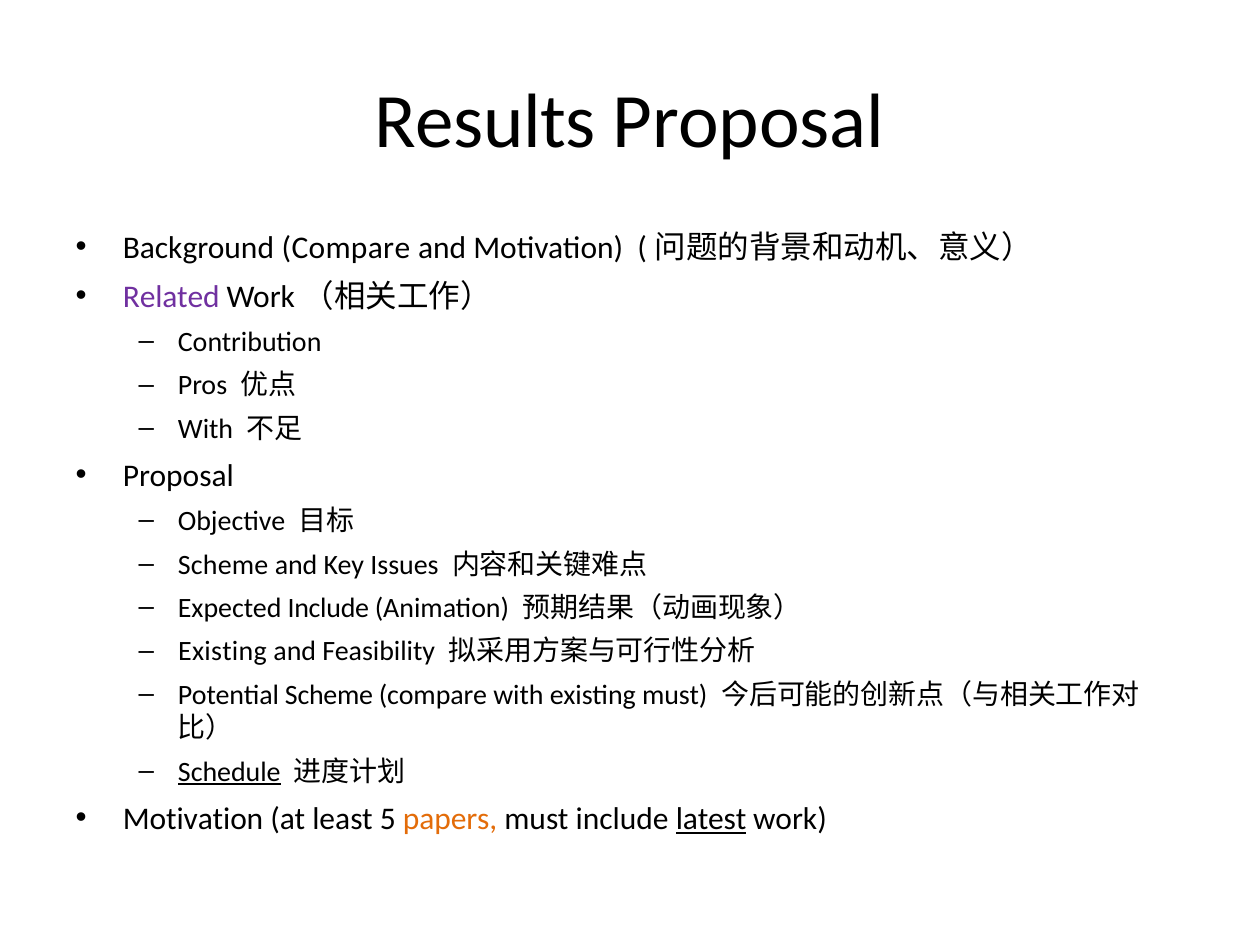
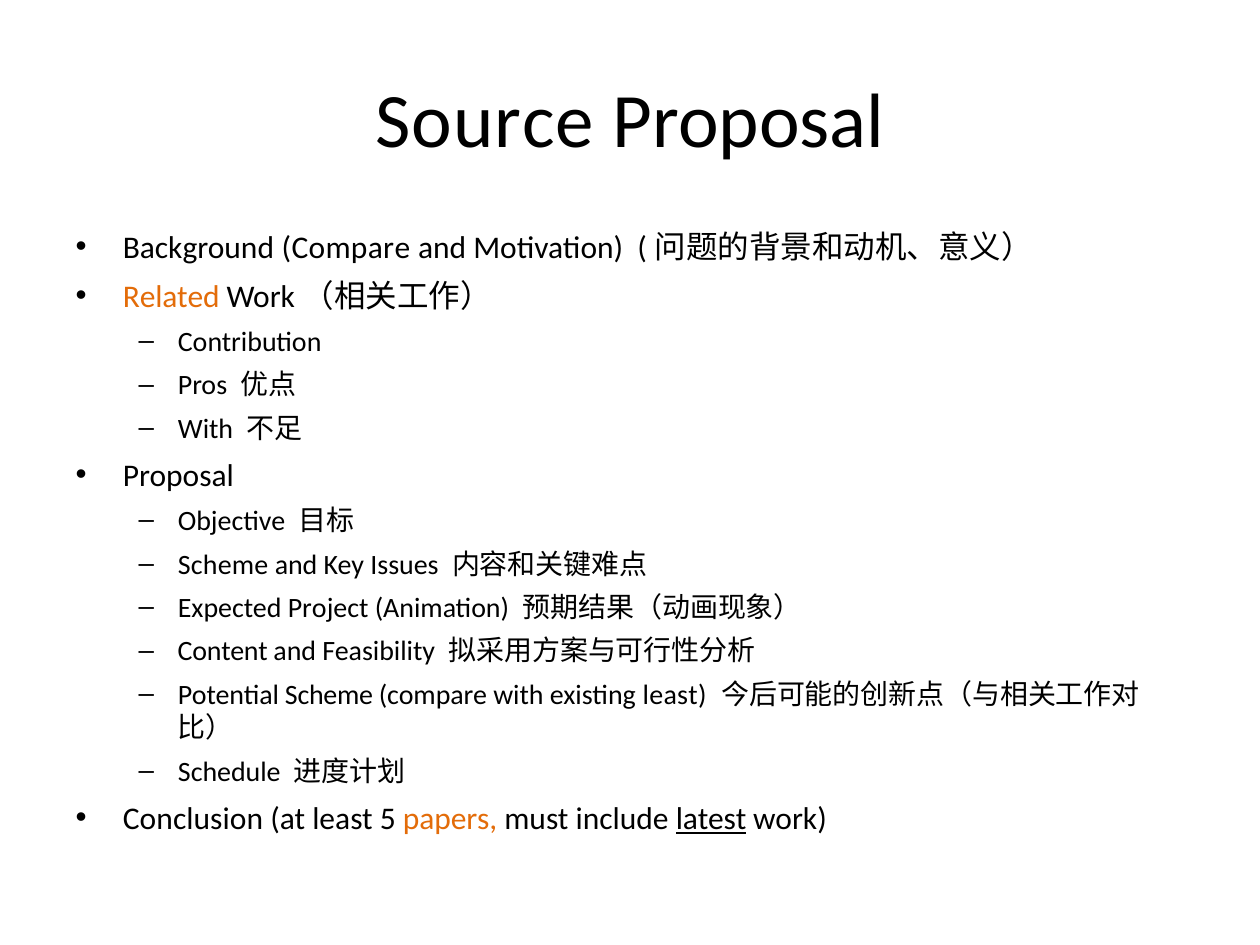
Results: Results -> Source (485, 122)
Related colour: purple -> orange (171, 297)
Expected Include: Include -> Project (328, 608)
Existing: Existing -> Content (223, 652)
existing must: must -> least (675, 695)
Schedule underline: present -> none (229, 772)
Motivation: Motivation -> Conclusion (193, 819)
